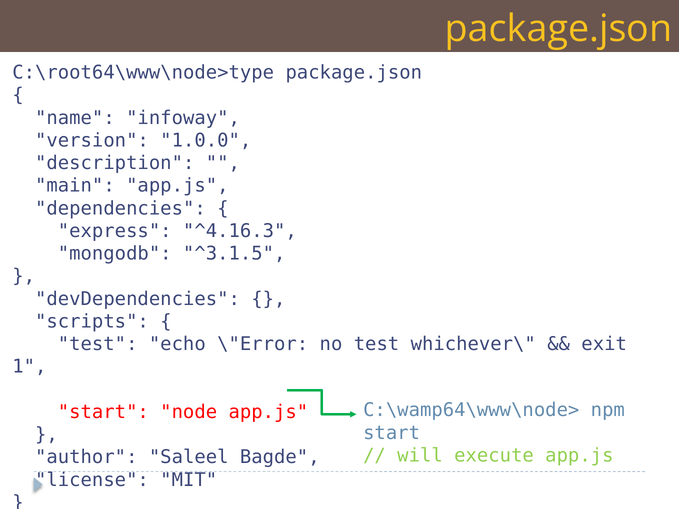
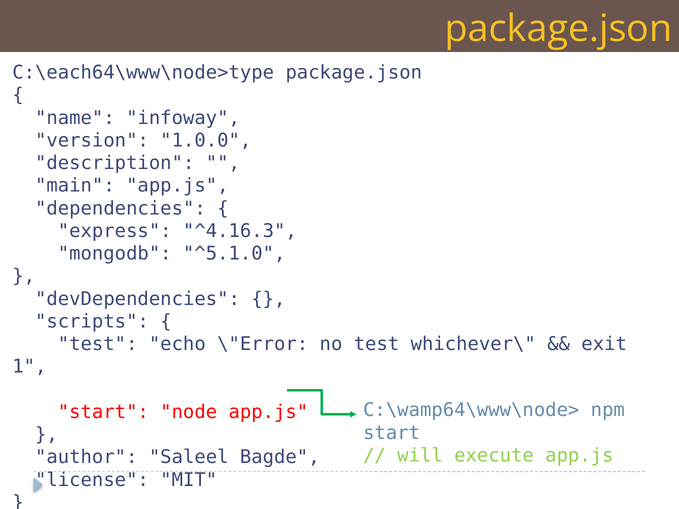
C:\root64\www\node>type: C:\root64\www\node>type -> C:\each64\www\node>type (143, 73)
^3.1.5: ^3.1.5 -> ^5.1.0 (234, 254)
